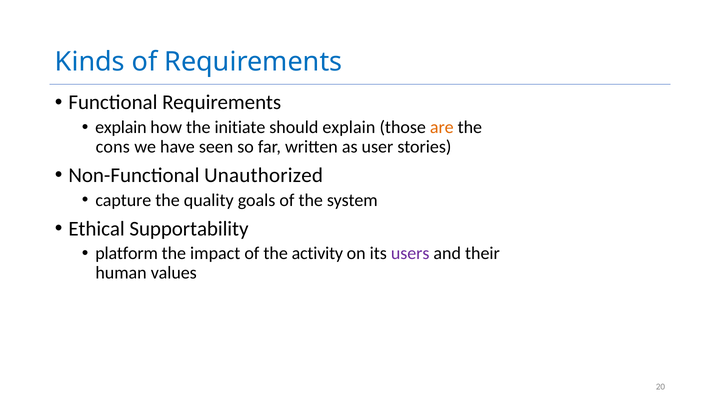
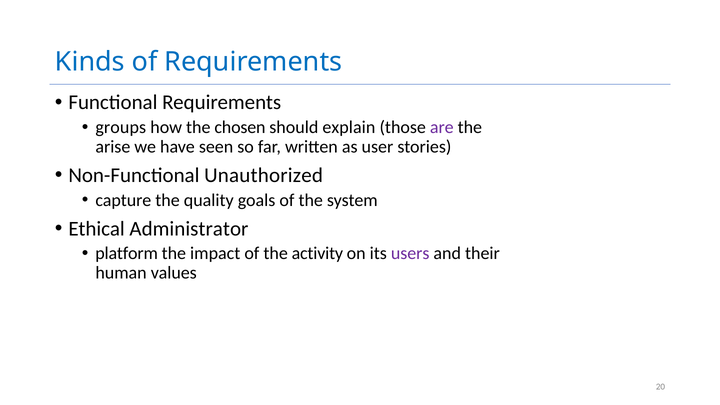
explain: explain -> groups (121, 127)
initiate: initiate -> chosen (240, 127)
are colour: orange -> purple (442, 127)
cons: cons -> arise (113, 147)
Supportability: Supportability -> Administrator (189, 229)
